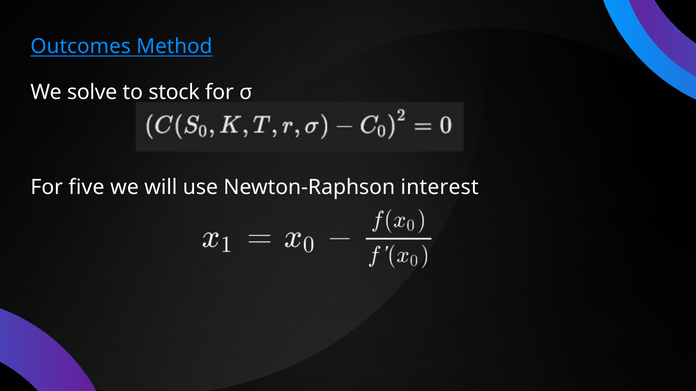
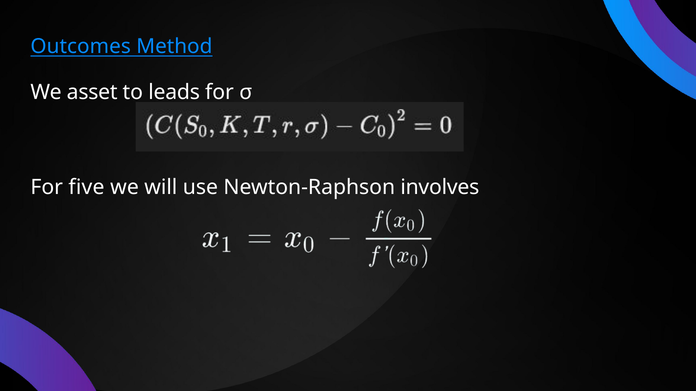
solve: solve -> asset (92, 92)
stock: stock -> leads (174, 92)
interest: interest -> involves (440, 188)
